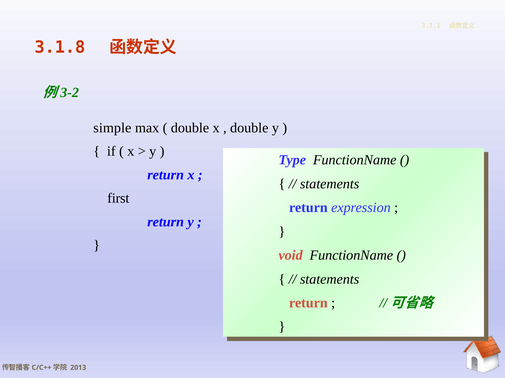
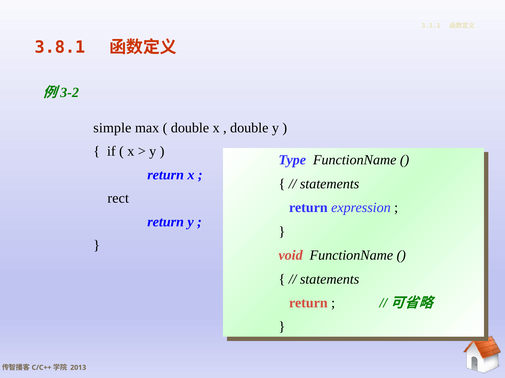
3.1.8: 3.1.8 -> 3.8.1 (60, 47)
first: first -> rect (118, 199)
